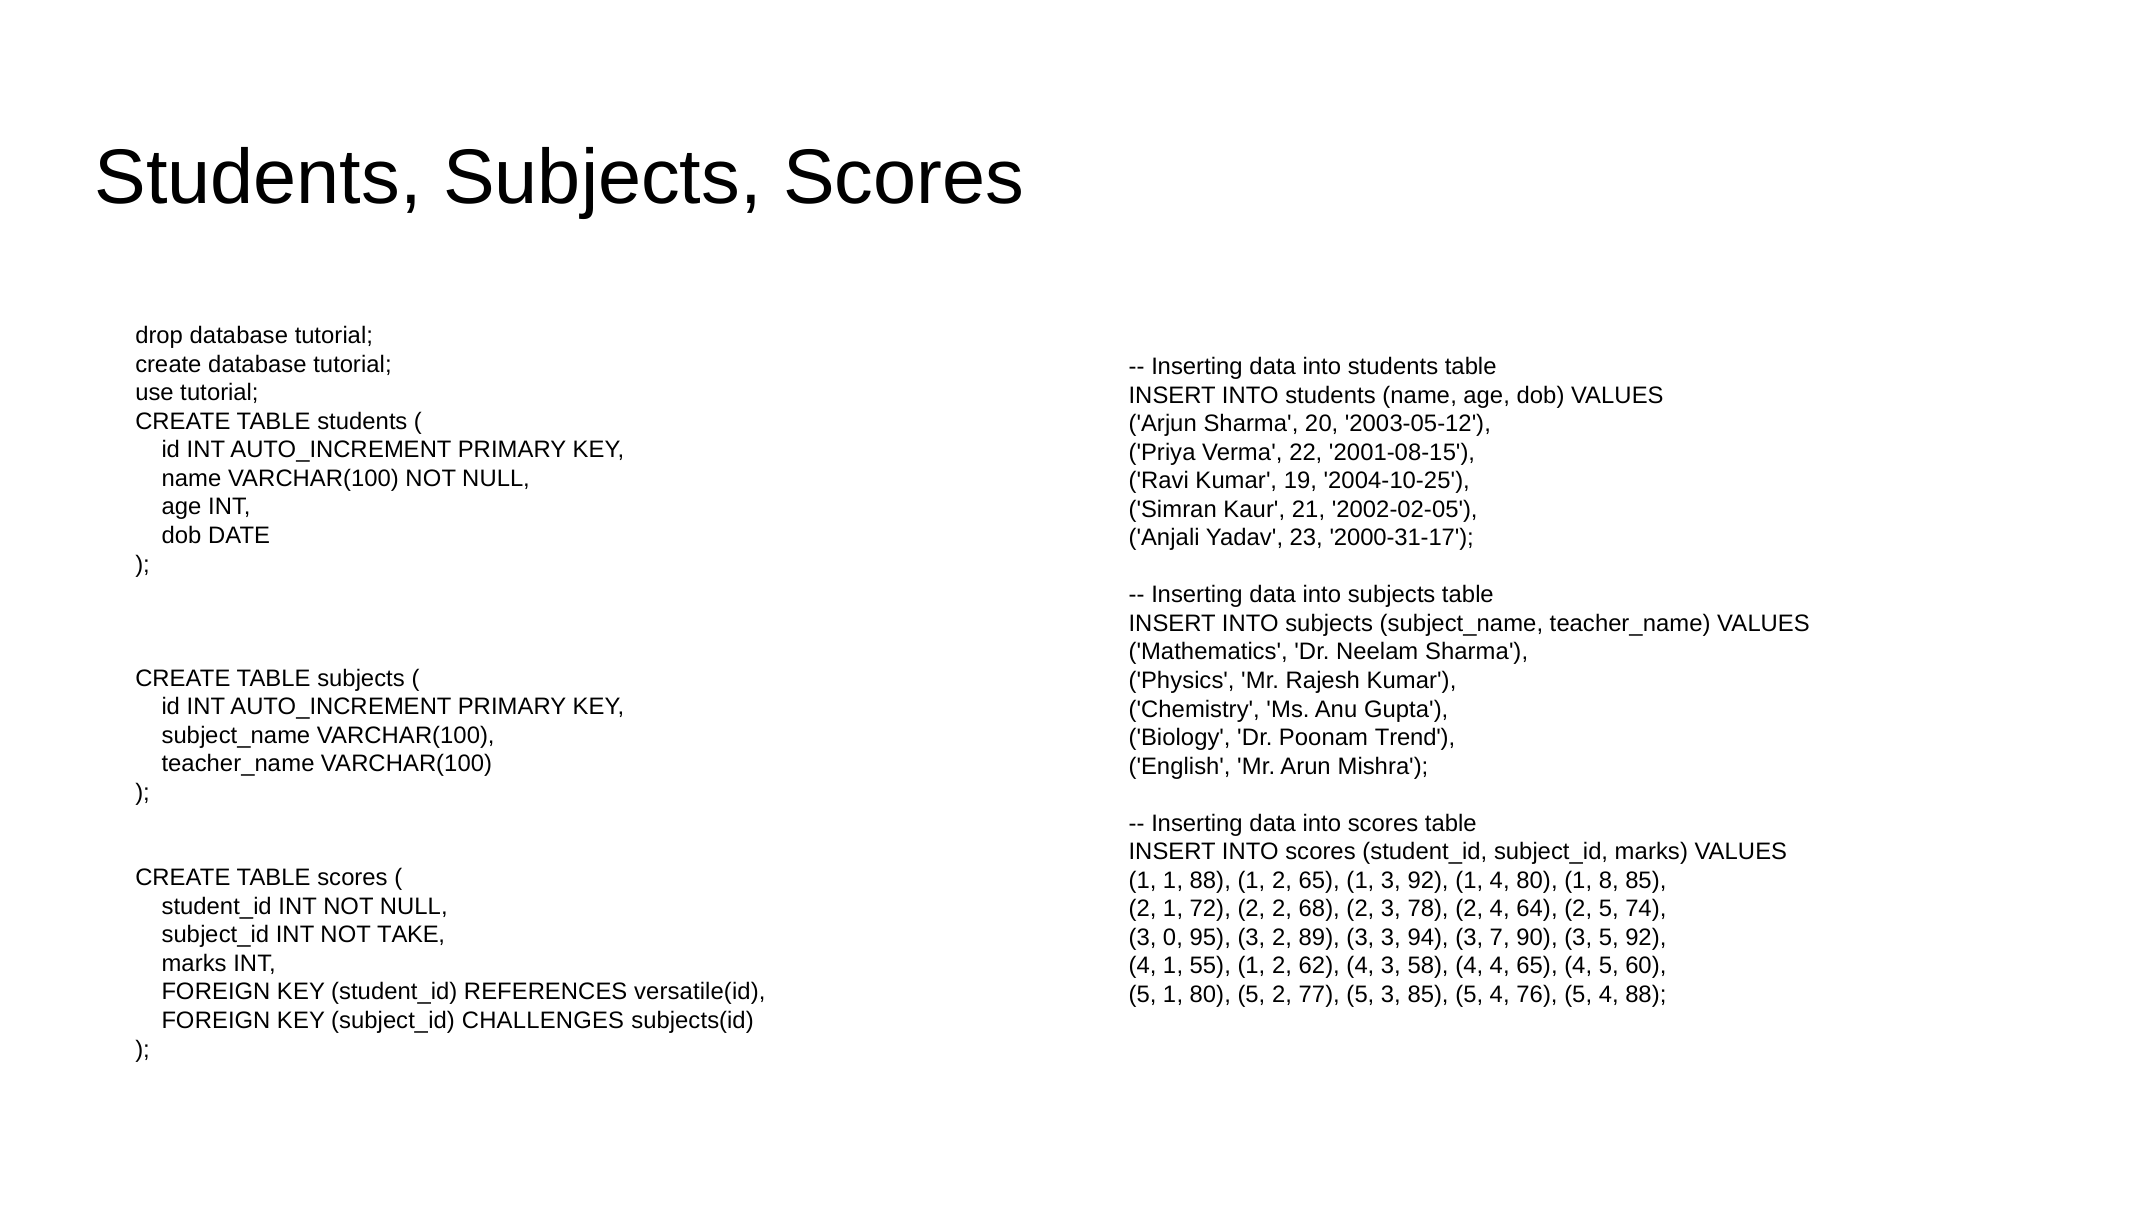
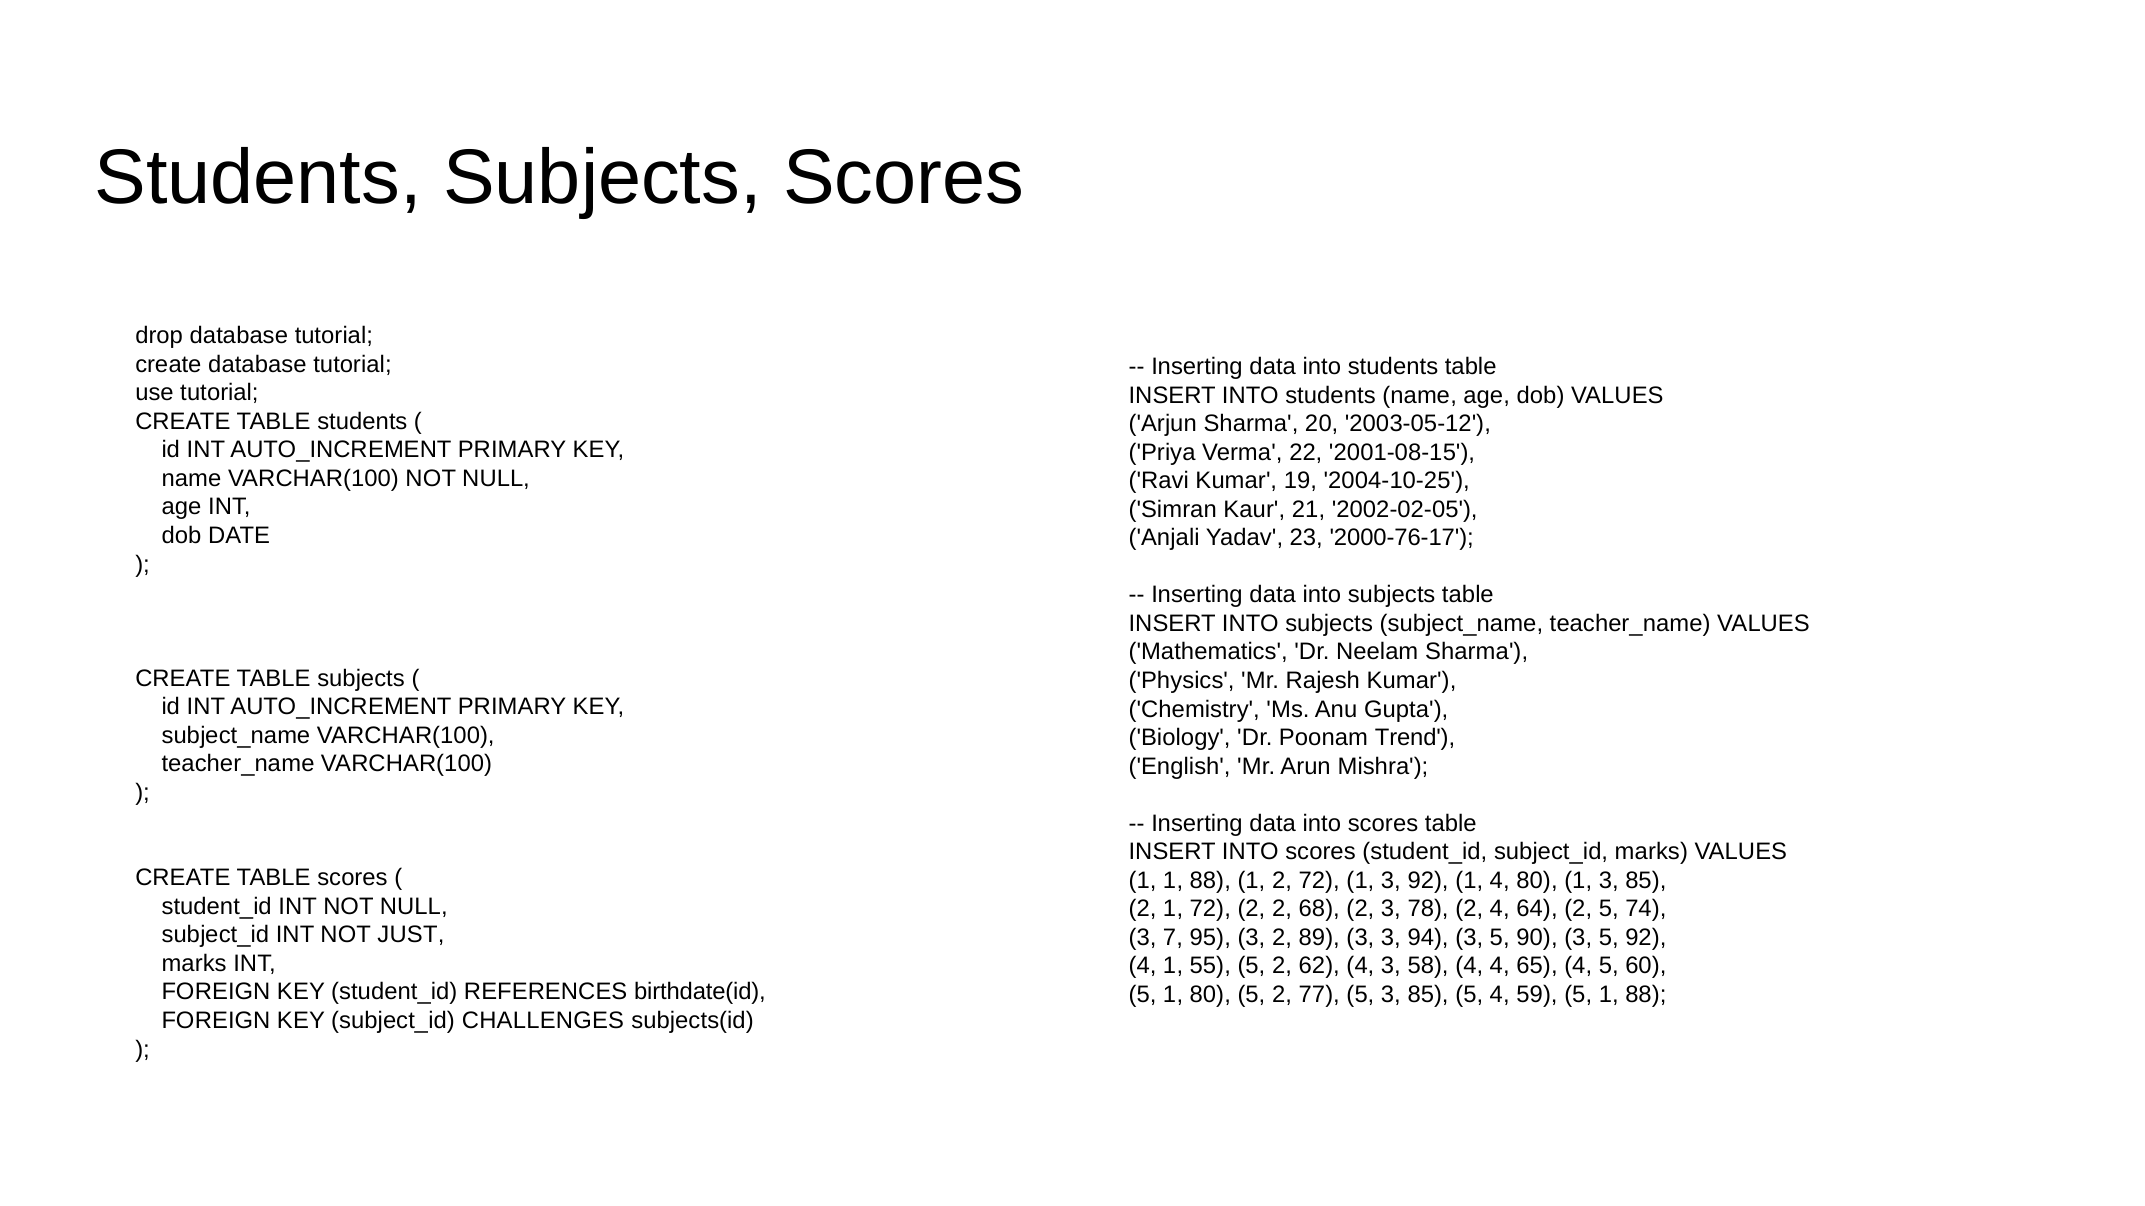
2000-31-17: 2000-31-17 -> 2000-76-17 (1402, 538)
2 65: 65 -> 72 (1319, 881)
80 1 8: 8 -> 3 (1609, 881)
TAKE: TAKE -> JUST (411, 936)
0: 0 -> 7 (1173, 938)
94 3 7: 7 -> 5 (1500, 938)
55 1: 1 -> 5 (1251, 966)
versatile(id: versatile(id -> birthdate(id (700, 993)
76: 76 -> 59 (1537, 995)
4: 4 -> 1 (1609, 995)
